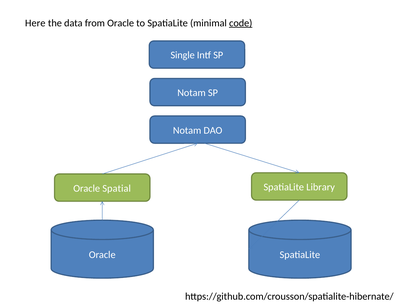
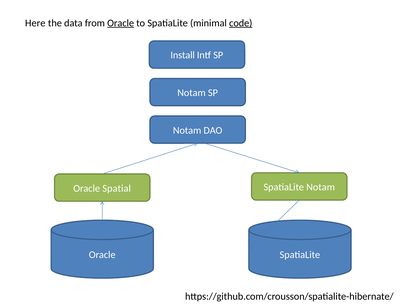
Oracle underline: none -> present (121, 23)
Single: Single -> Install (183, 55)
Library: Library -> Notam (321, 187)
